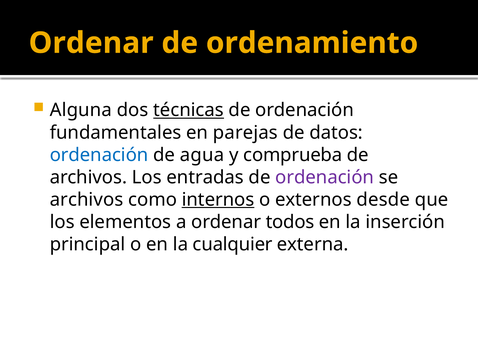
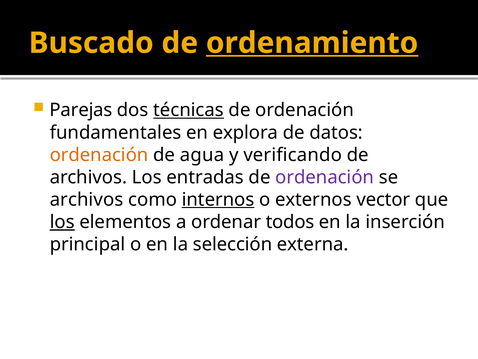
Ordenar: Ordenar -> Buscado (91, 43)
ordenamiento underline: none -> present (312, 43)
Alguna: Alguna -> Parejas (81, 110)
parejas: parejas -> explora (245, 132)
ordenación colour: blue -> orange (99, 155)
comprueba: comprueba -> verificando (293, 155)
desde: desde -> vector (383, 199)
los underline: none -> present (62, 222)
cualquier: cualquier -> selección (233, 244)
